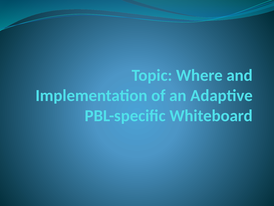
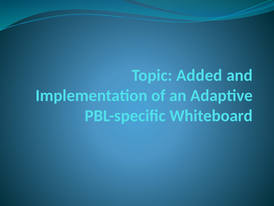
Where: Where -> Added (199, 75)
